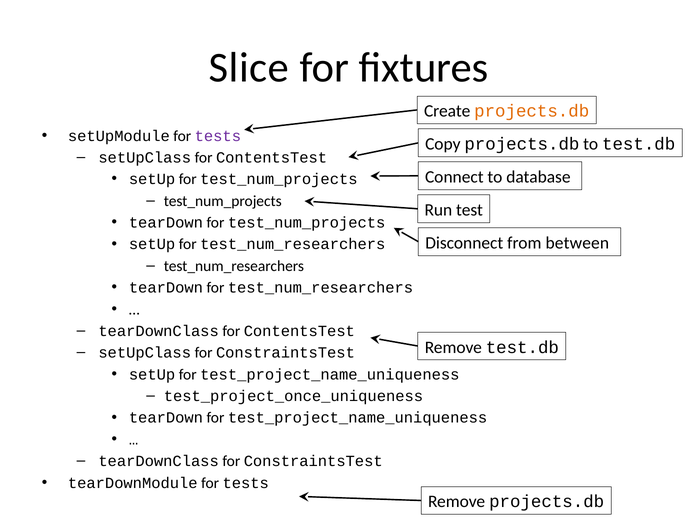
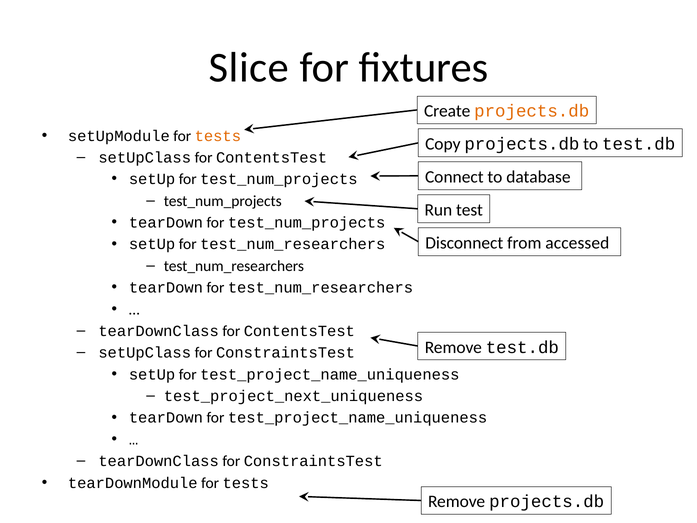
tests colour: purple -> orange (218, 136)
between: between -> accessed (577, 243)
test_project_once_uniqueness: test_project_once_uniqueness -> test_project_next_uniqueness (293, 396)
